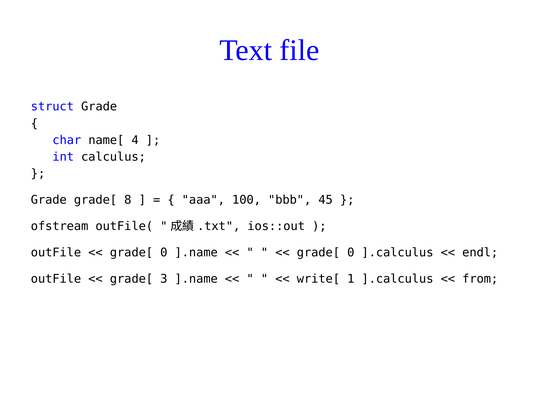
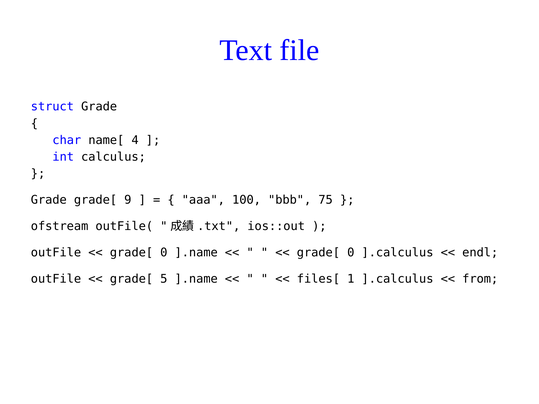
8: 8 -> 9 (128, 200)
45: 45 -> 75 (326, 200)
3: 3 -> 5 (164, 279)
write[: write[ -> files[ (318, 279)
